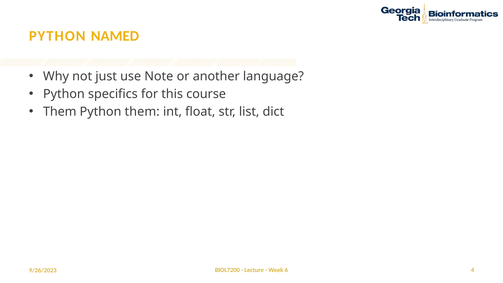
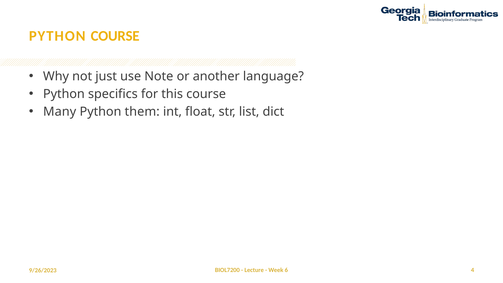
PYTHON NAMED: NAMED -> COURSE (115, 36)
Them: Them -> Many (60, 112)
